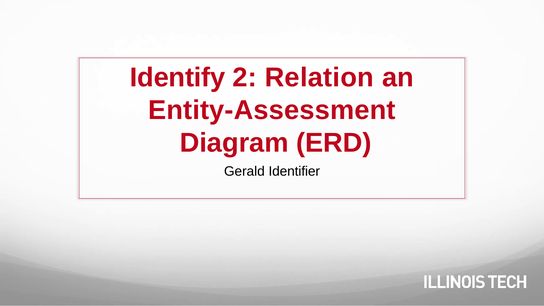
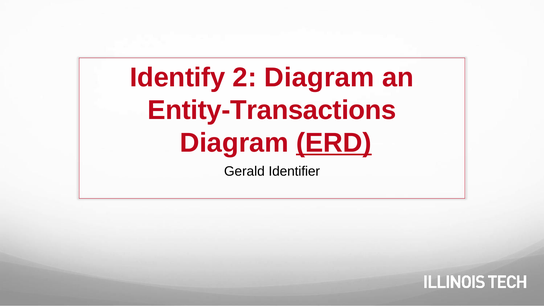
2 Relation: Relation -> Diagram (319, 78)
Entity-Assessment: Entity-Assessment -> Entity-Transactions (272, 110)
ERD underline: none -> present (334, 143)
